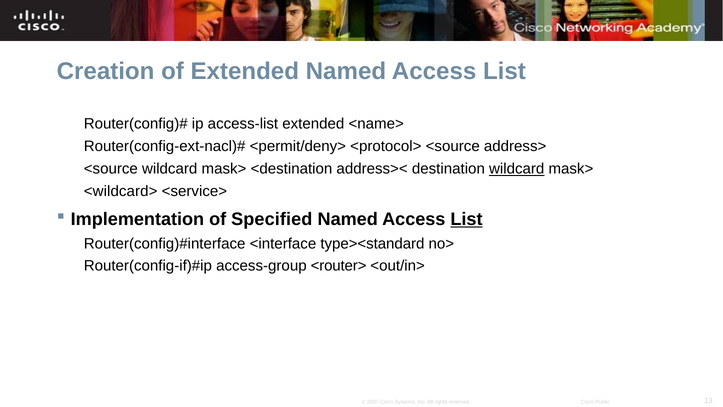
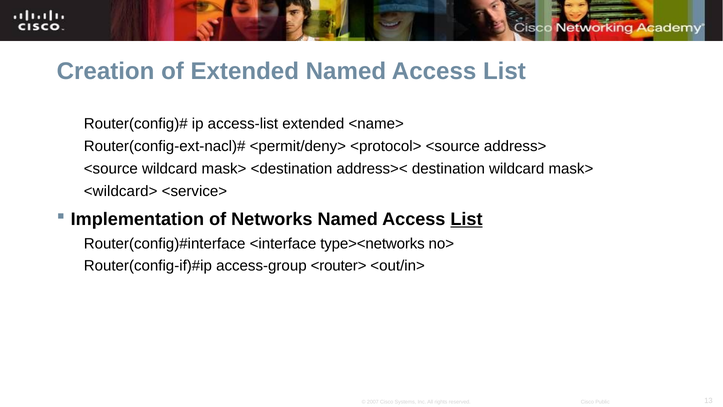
wildcard underline: present -> none (517, 169)
Specified: Specified -> Networks (272, 219)
type><standard: type><standard -> type><networks (373, 243)
